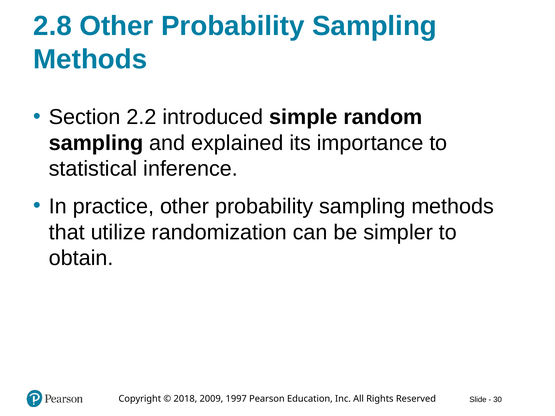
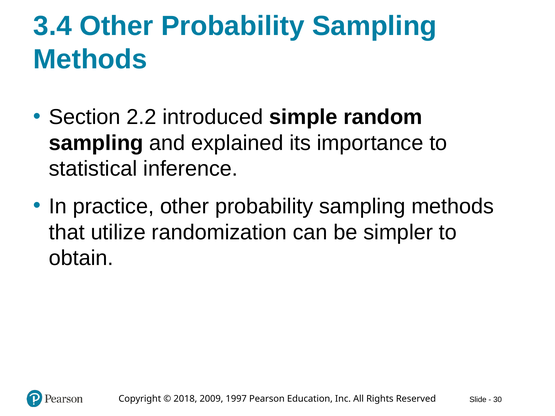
2.8: 2.8 -> 3.4 (53, 26)
